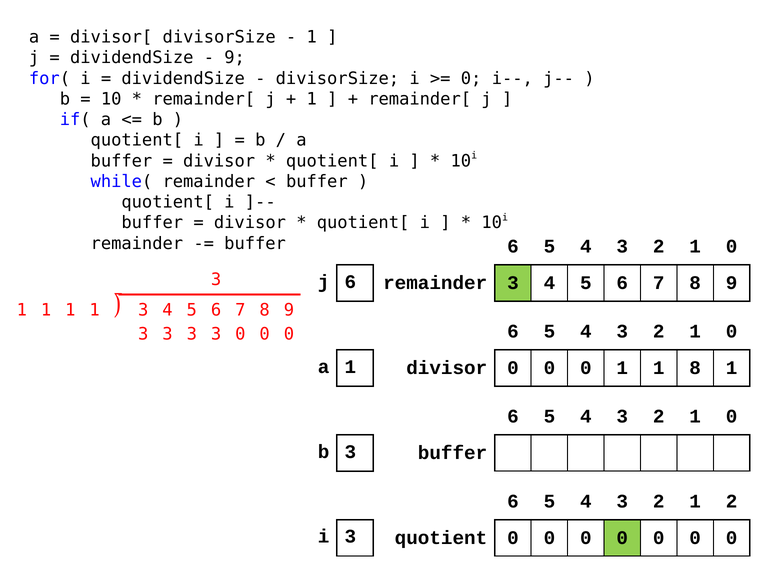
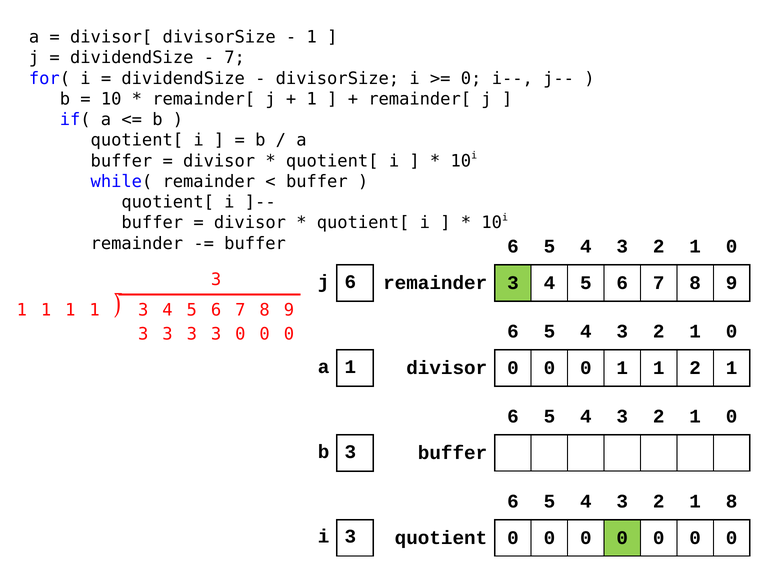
9: 9 -> 7 (235, 58)
1 8: 8 -> 2 (695, 368)
1 2: 2 -> 8 (732, 502)
